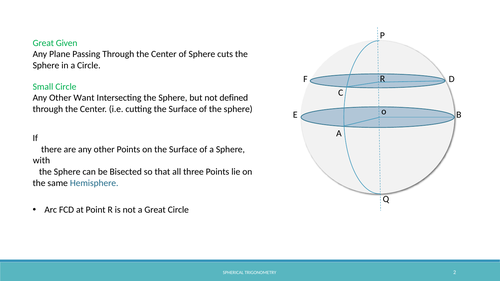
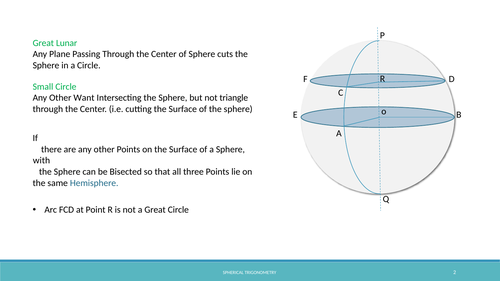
Given: Given -> Lunar (67, 43)
defined: defined -> triangle (234, 98)
